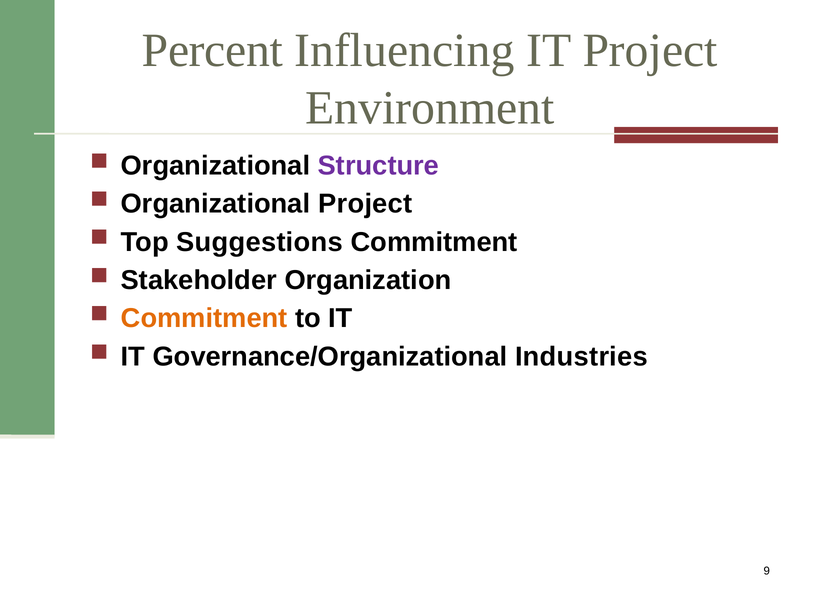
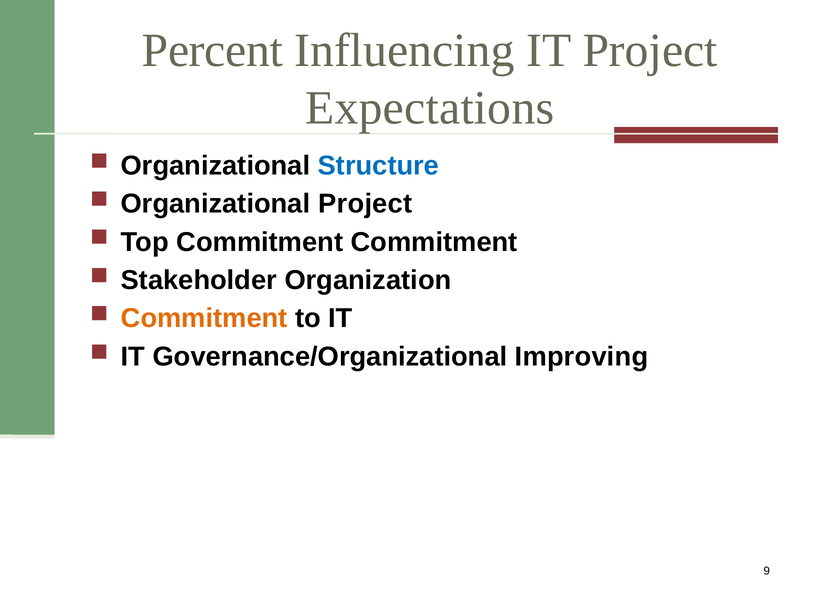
Environment: Environment -> Expectations (430, 108)
Structure colour: purple -> blue (378, 166)
Top Suggestions: Suggestions -> Commitment (260, 242)
Industries: Industries -> Improving (582, 357)
